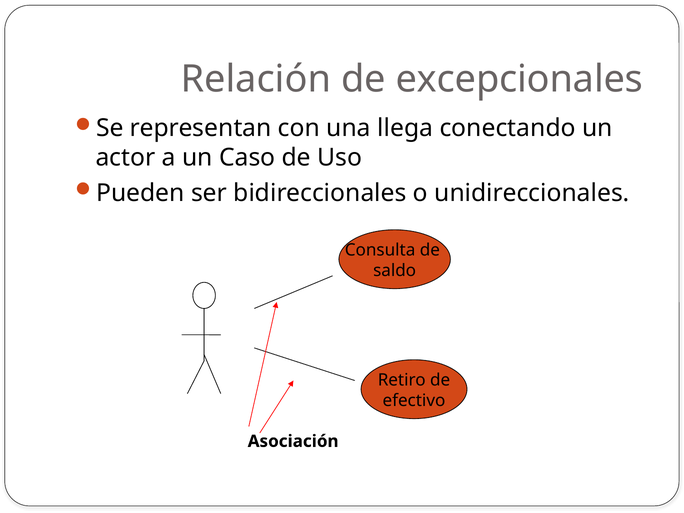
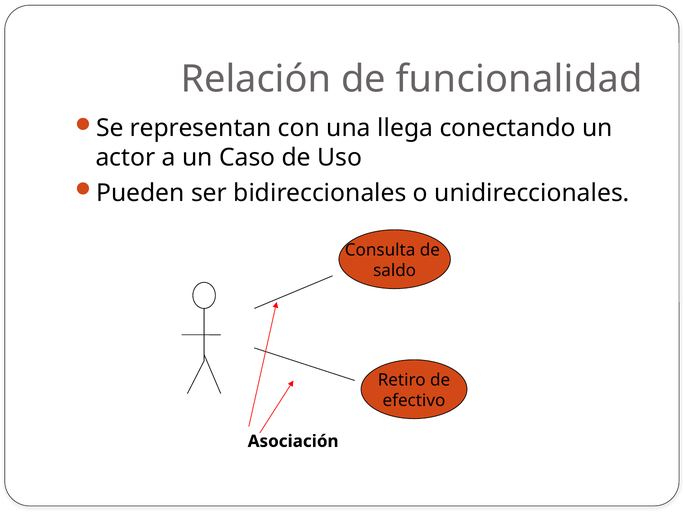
excepcionales: excepcionales -> funcionalidad (519, 79)
